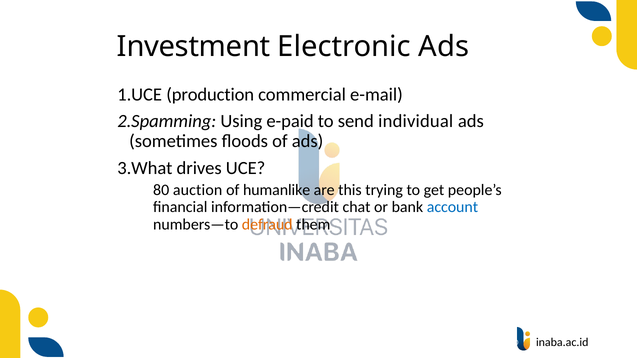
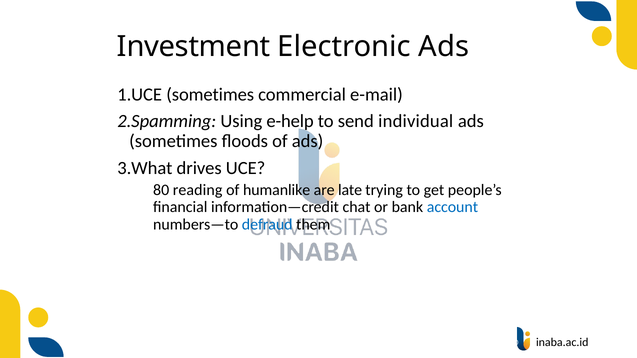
production: production -> sometimes (210, 95)
e-paid: e-paid -> e-help (290, 121)
auction: auction -> reading (198, 190)
this: this -> late (350, 190)
defraud colour: orange -> blue (267, 225)
